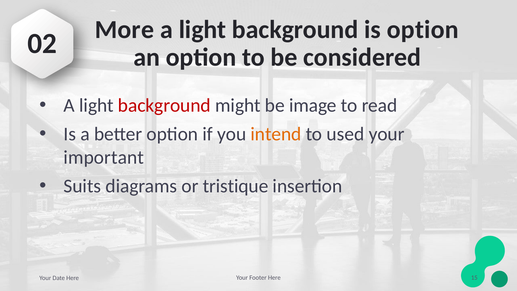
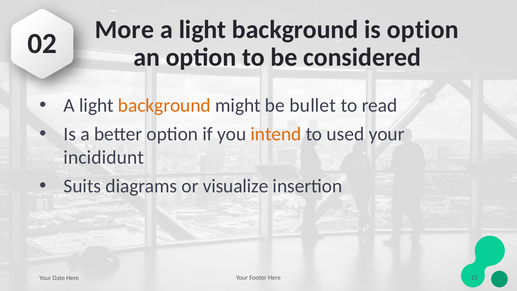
background colour: red -> orange (164, 105)
image: image -> bullet (313, 105)
important: important -> incididunt (104, 157)
tristique: tristique -> visualize (236, 186)
